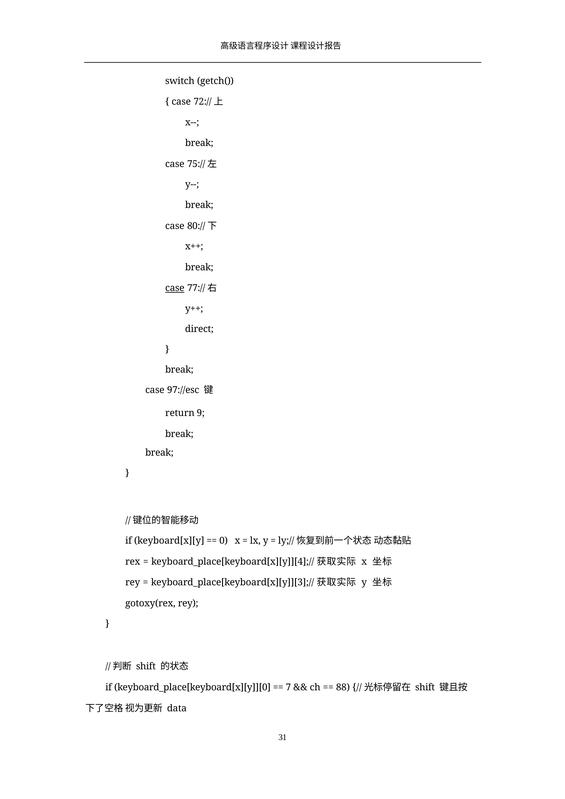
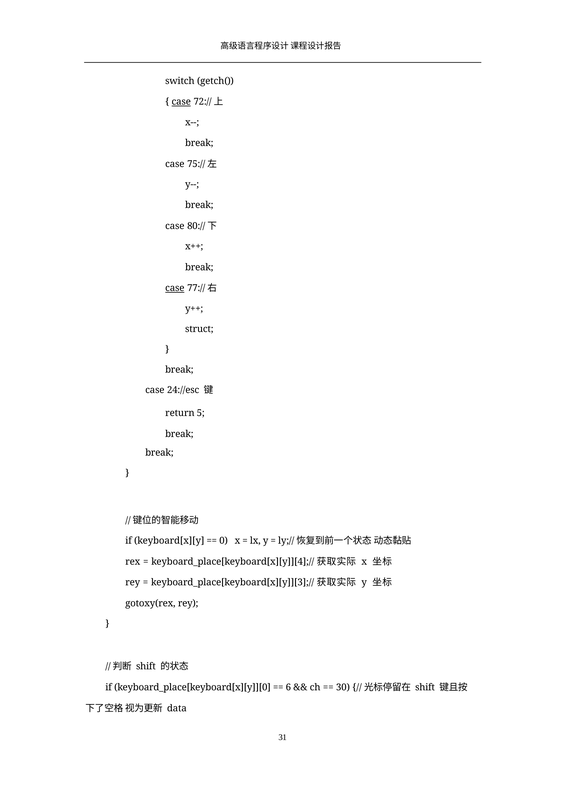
case underline: none -> present (181, 102)
direct: direct -> struct (199, 329)
97://esc: 97://esc -> 24://esc (183, 390)
9: 9 -> 5 (201, 413)
7: 7 -> 6 (288, 688)
88: 88 -> 30 (343, 688)
